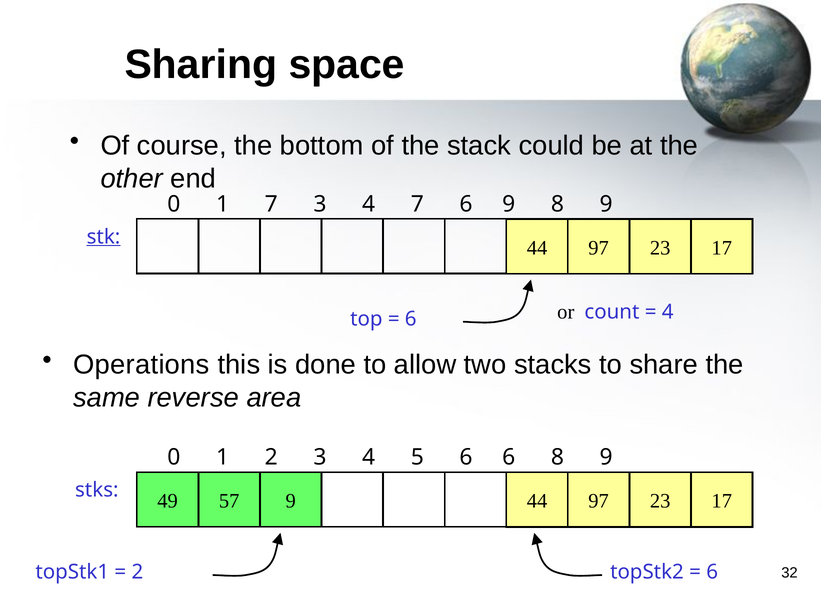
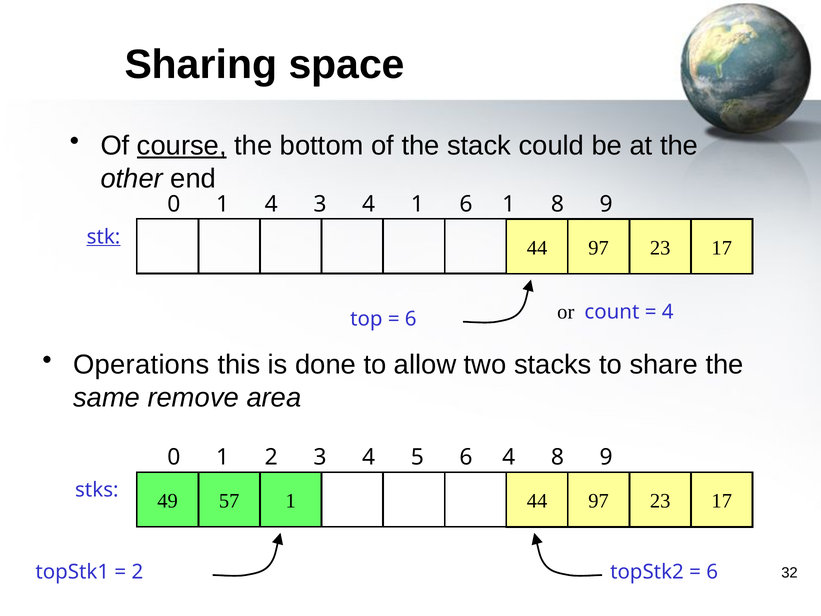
course underline: none -> present (182, 146)
1 7: 7 -> 4 (271, 204)
4 7: 7 -> 1 (417, 204)
6 9: 9 -> 1 (509, 204)
reverse: reverse -> remove (193, 397)
6 6: 6 -> 4 (509, 457)
57 9: 9 -> 1 (291, 501)
